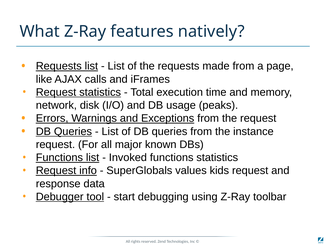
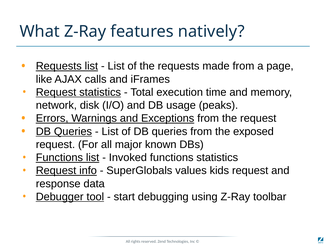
instance: instance -> exposed (253, 131)
